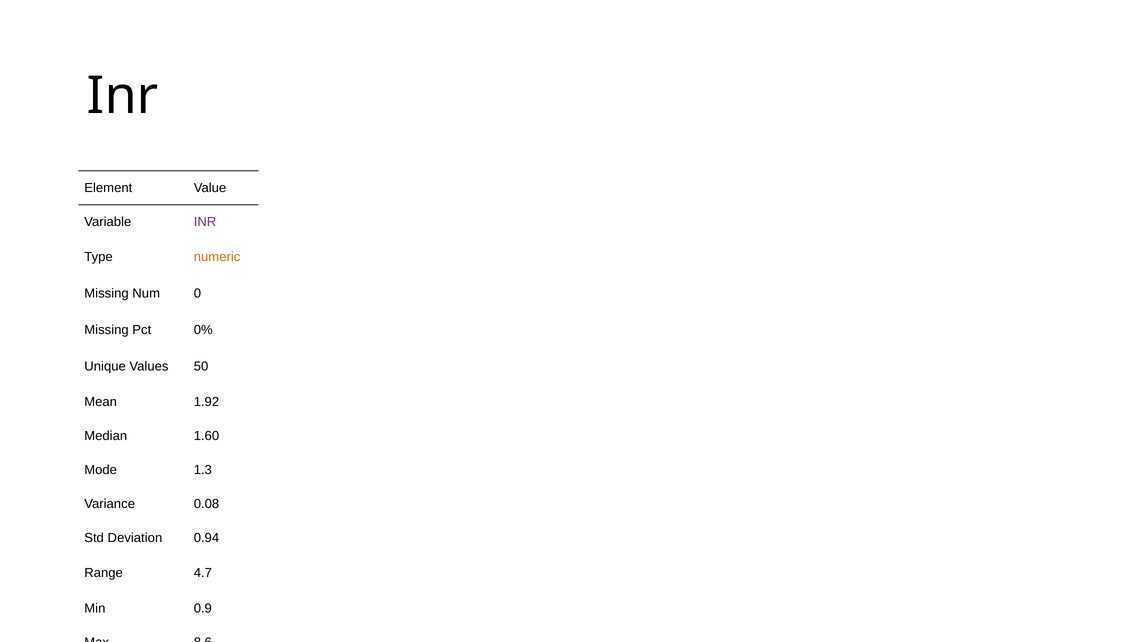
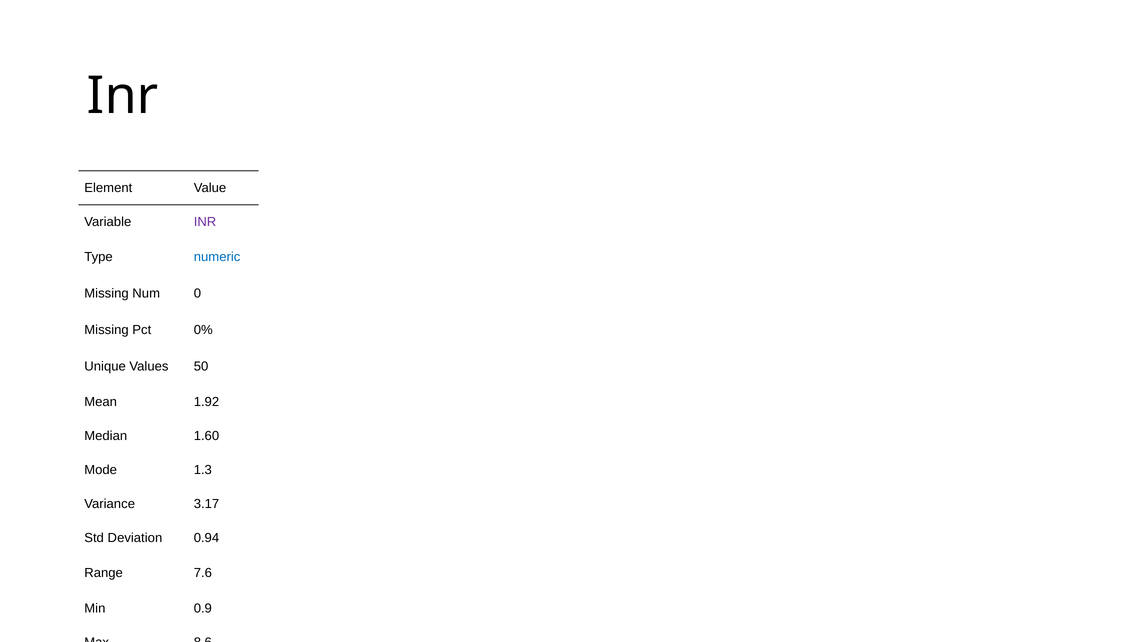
numeric colour: orange -> blue (217, 257)
0.08: 0.08 -> 3.17 (206, 504)
4.7: 4.7 -> 7.6 (203, 573)
